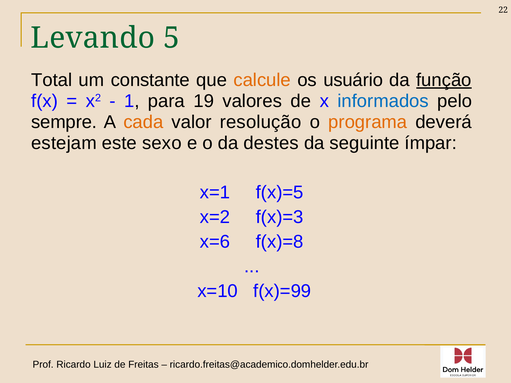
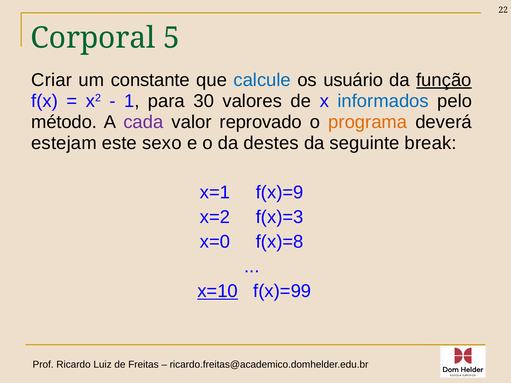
Levando: Levando -> Corporal (93, 38)
Total: Total -> Criar (52, 80)
calcule colour: orange -> blue (262, 80)
19: 19 -> 30 (204, 101)
sempre: sempre -> método (64, 122)
cada colour: orange -> purple (143, 122)
resolução: resolução -> reprovado (261, 122)
ímpar: ímpar -> break (431, 143)
f(x)=5: f(x)=5 -> f(x)=9 (280, 193)
x=6: x=6 -> x=0 (215, 242)
x=10 underline: none -> present (218, 291)
